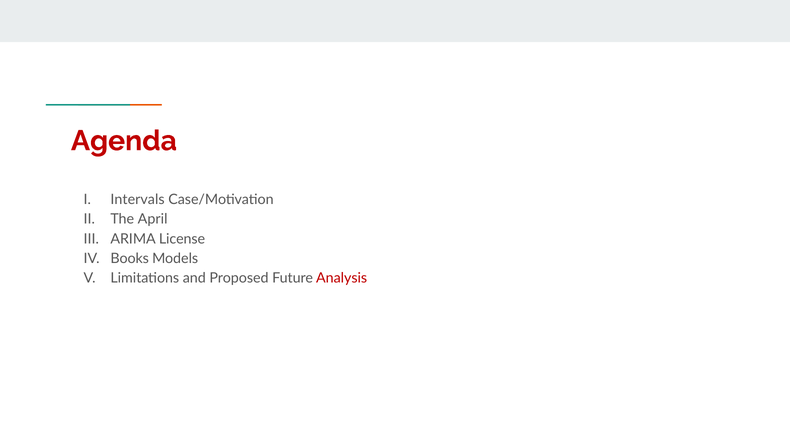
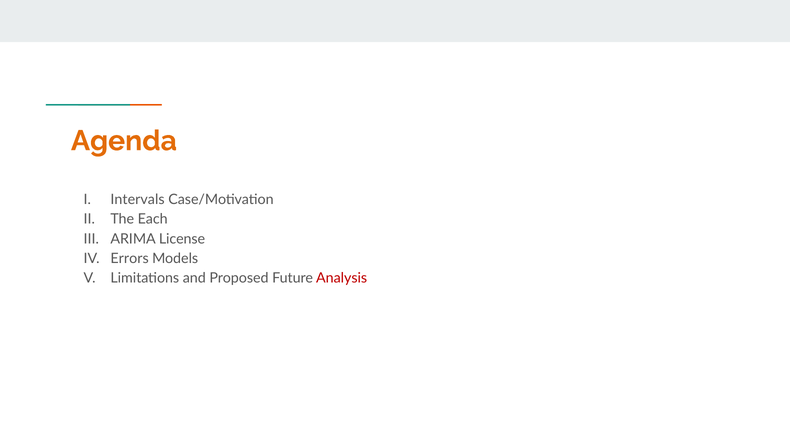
Agenda colour: red -> orange (124, 141)
April: April -> Each (153, 219)
Books: Books -> Errors (130, 259)
